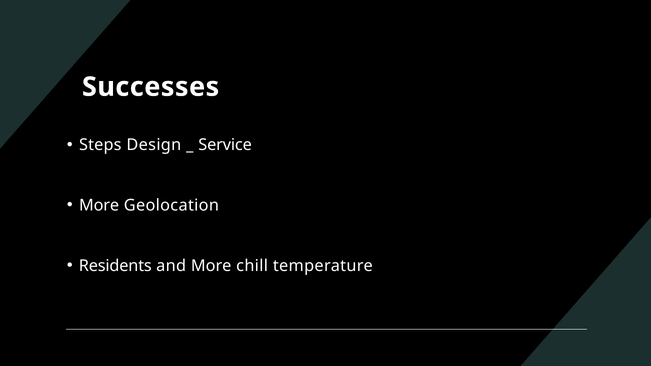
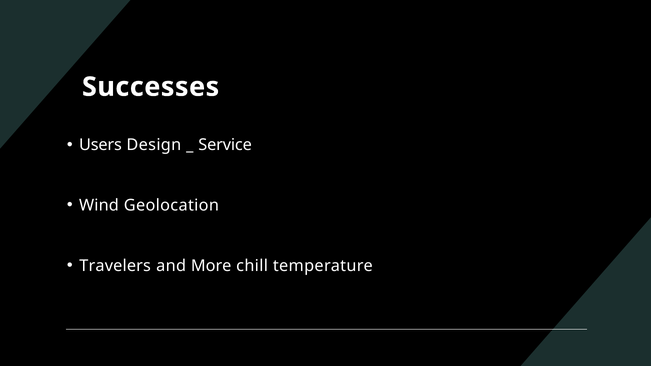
Steps: Steps -> Users (100, 145)
More: More -> Wind (99, 206)
Residents: Residents -> Travelers (115, 266)
